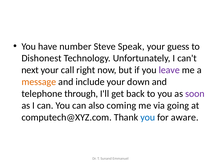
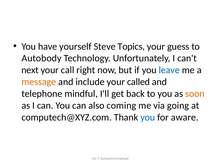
number: number -> yourself (75, 46)
Speak: Speak -> Topics (131, 46)
Dishonest: Dishonest -> Autobody (42, 58)
leave colour: purple -> blue (169, 70)
down: down -> called (138, 82)
through: through -> mindful (81, 94)
soon colour: purple -> orange (195, 94)
